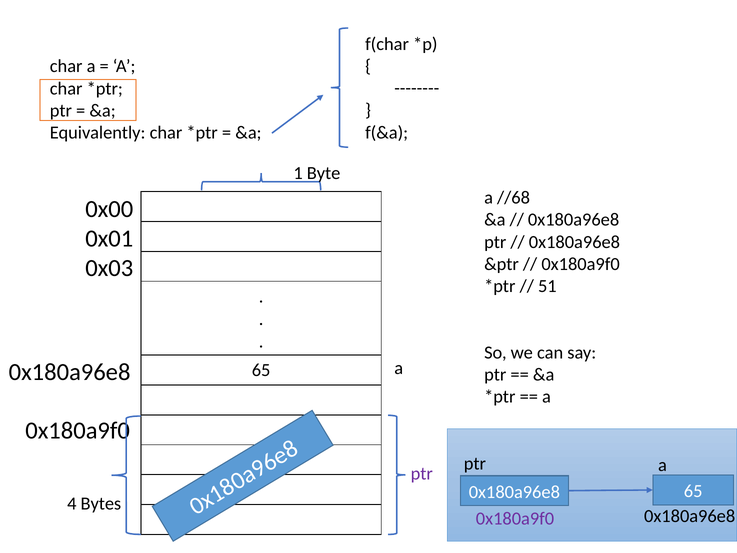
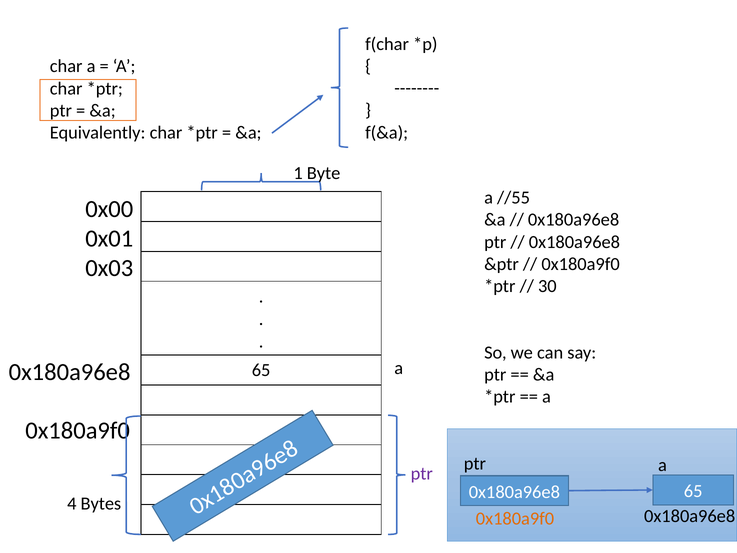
//68: //68 -> //55 (514, 198)
51: 51 -> 30 (547, 286)
0x180a9f0 colour: purple -> orange (515, 518)
